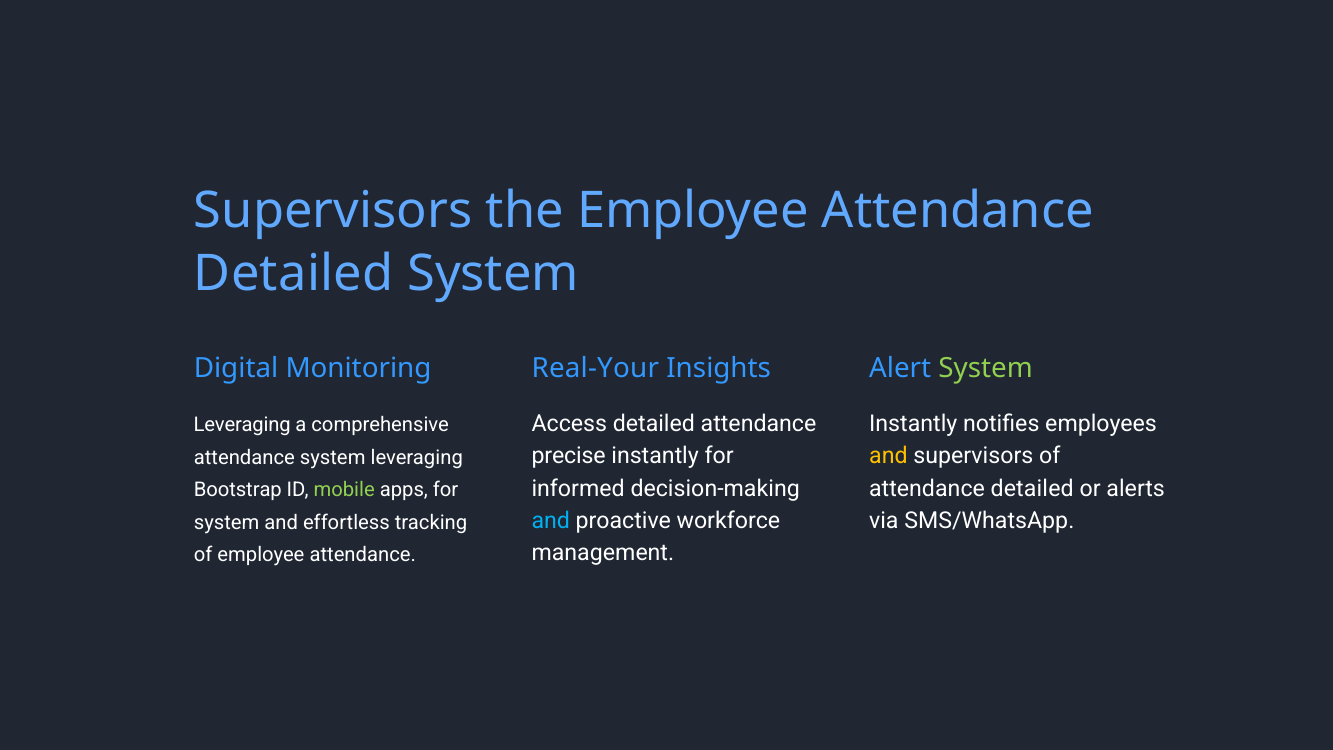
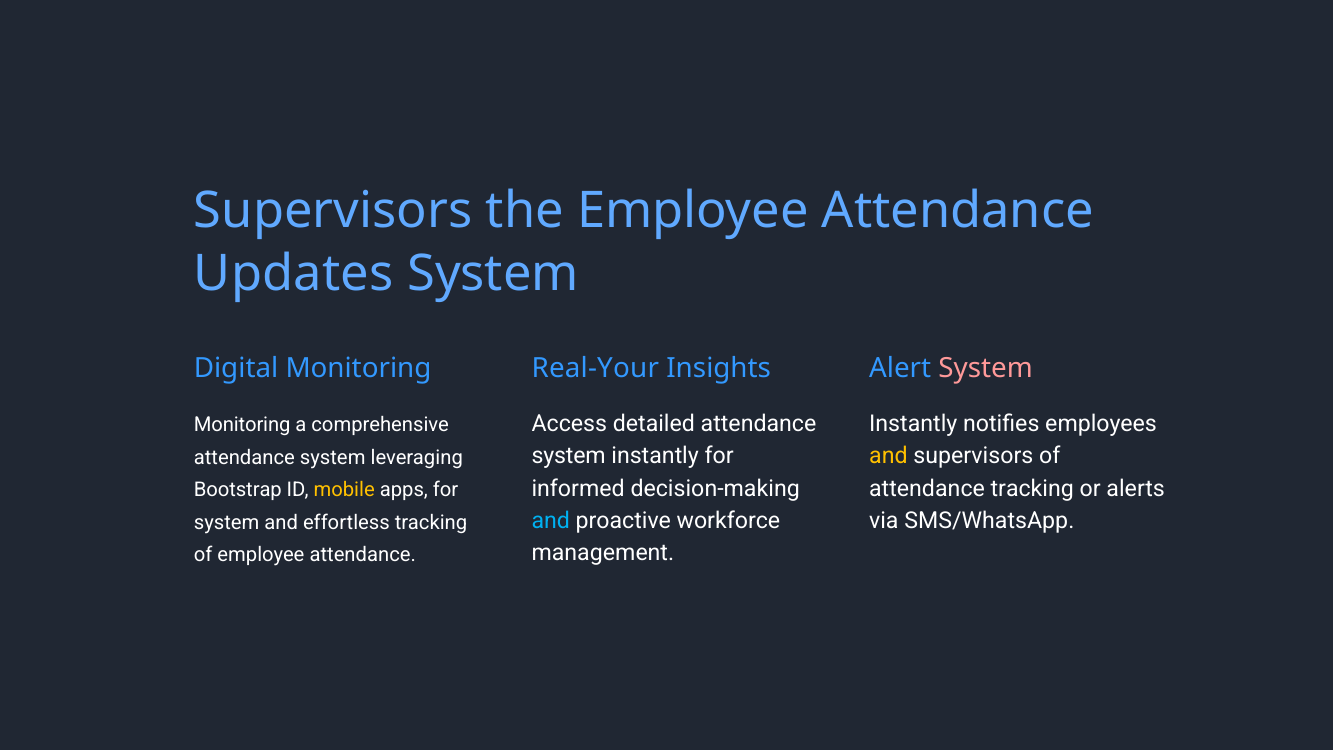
Detailed: Detailed -> Updates (294, 274)
System colour: light green -> pink (986, 368)
Leveraging: Leveraging -> Monitoring (242, 425)
precise: precise -> system (569, 456)
detailed: detailed -> tracking (1032, 488)
mobile colour: light green -> yellow (344, 490)
